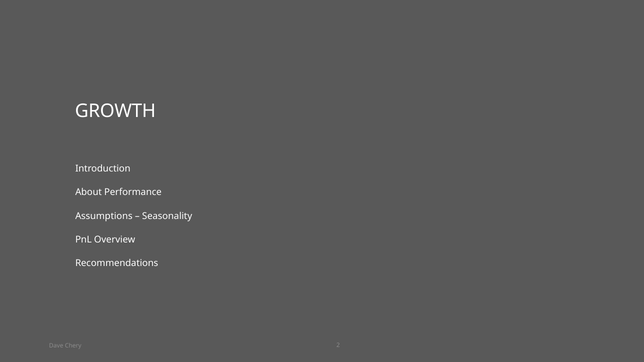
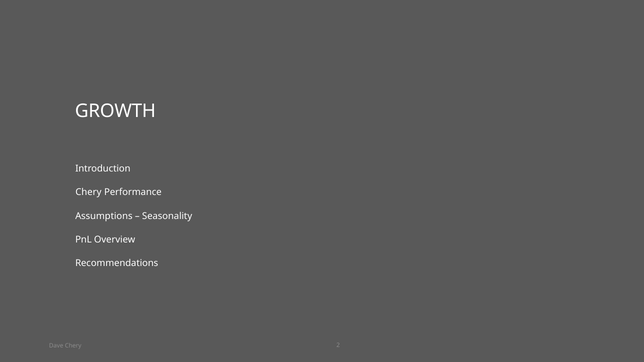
About: About -> Chery (88, 192)
